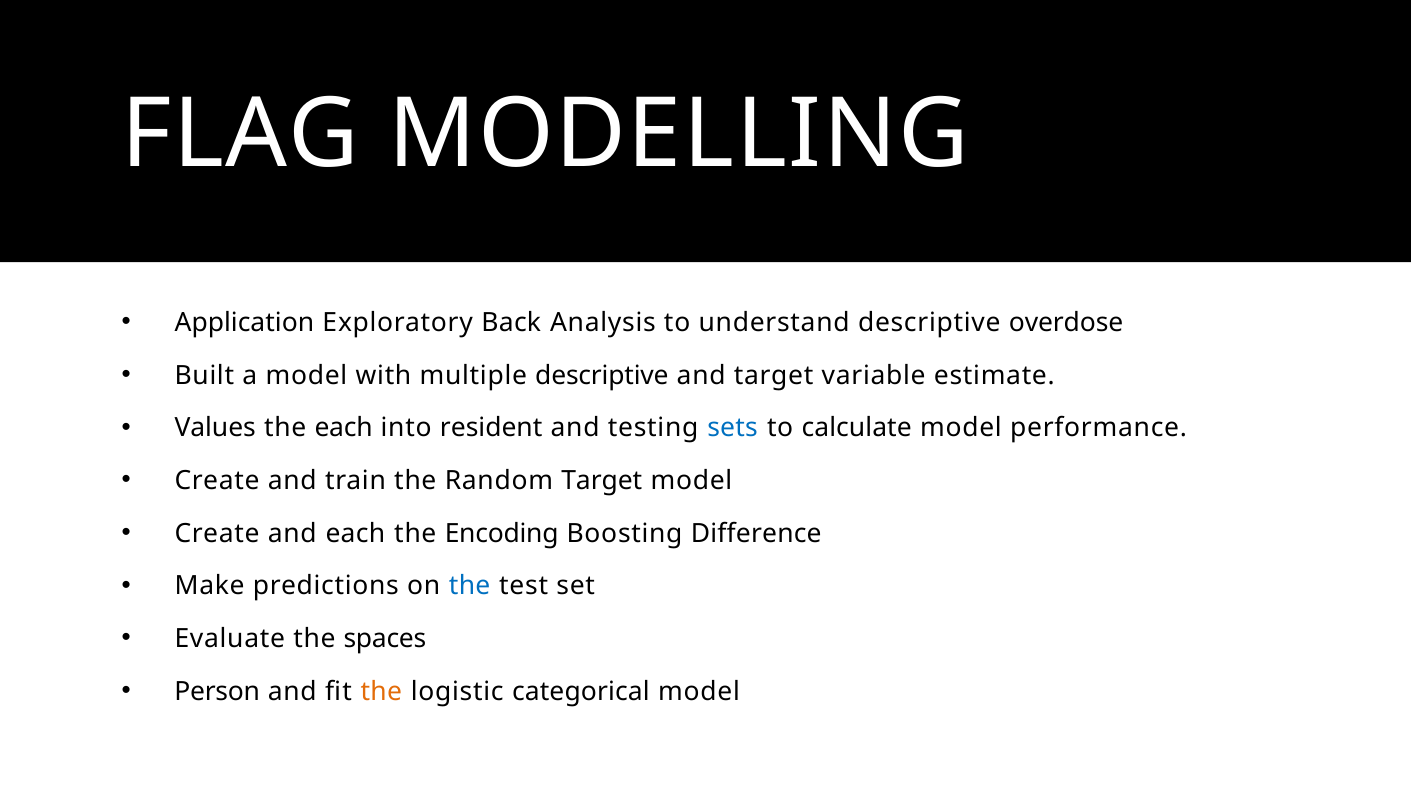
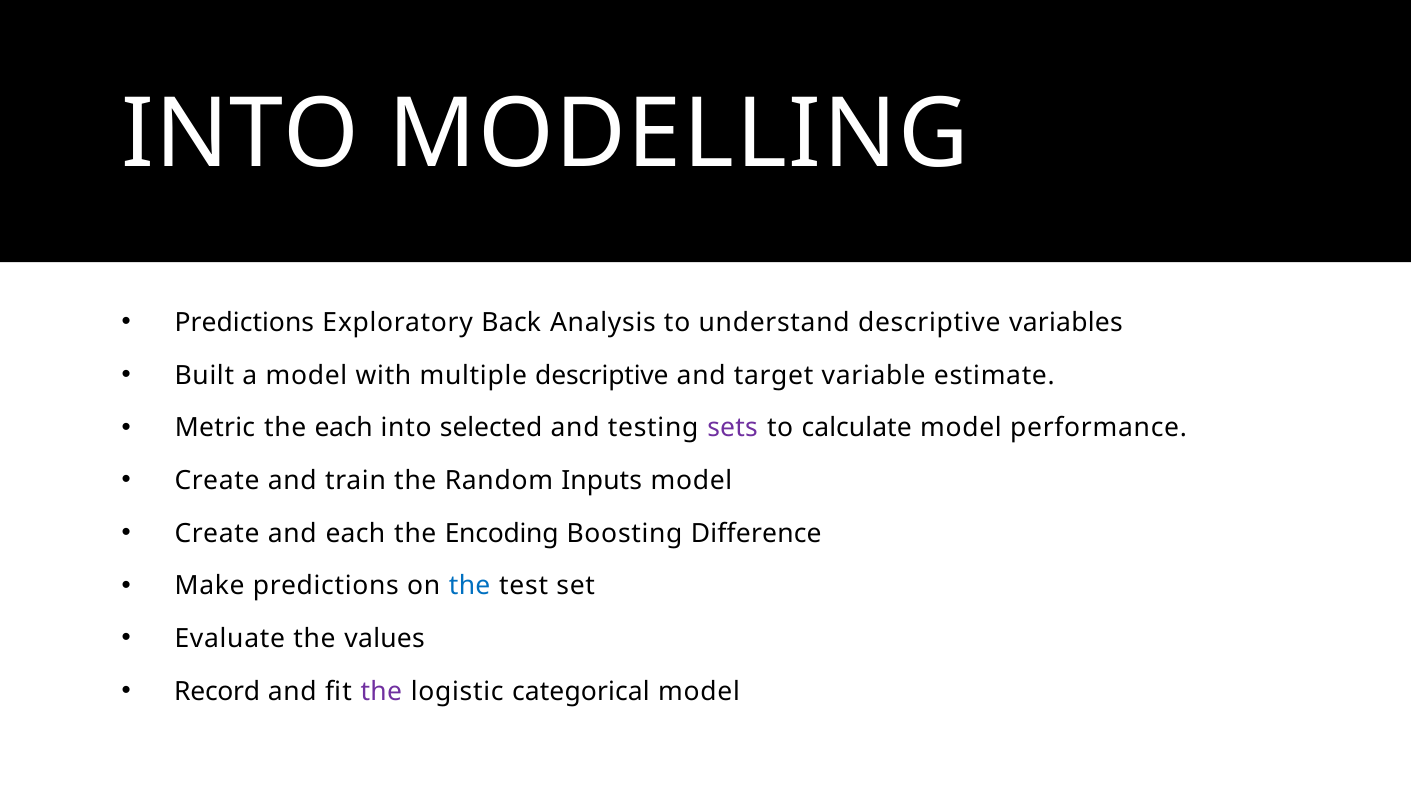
FLAG: FLAG -> INTO (241, 135)
Application: Application -> Predictions (244, 323)
overdose: overdose -> variables (1066, 323)
Values: Values -> Metric (215, 428)
resident: resident -> selected (491, 428)
sets colour: blue -> purple (733, 428)
Random Target: Target -> Inputs (602, 481)
spaces: spaces -> values (385, 639)
Person: Person -> Record (217, 691)
the colour: orange -> purple (381, 691)
